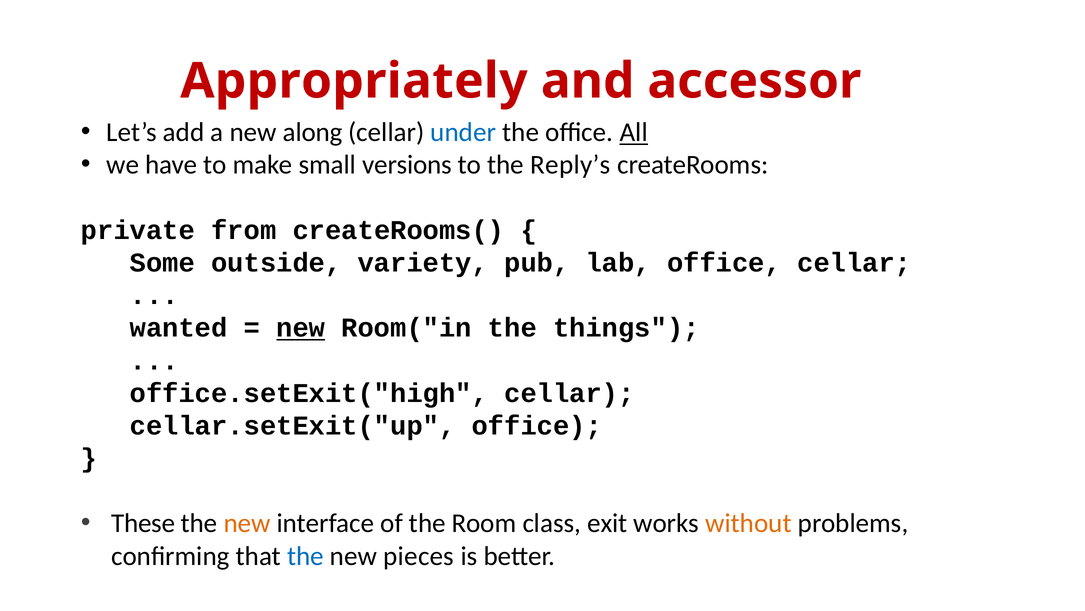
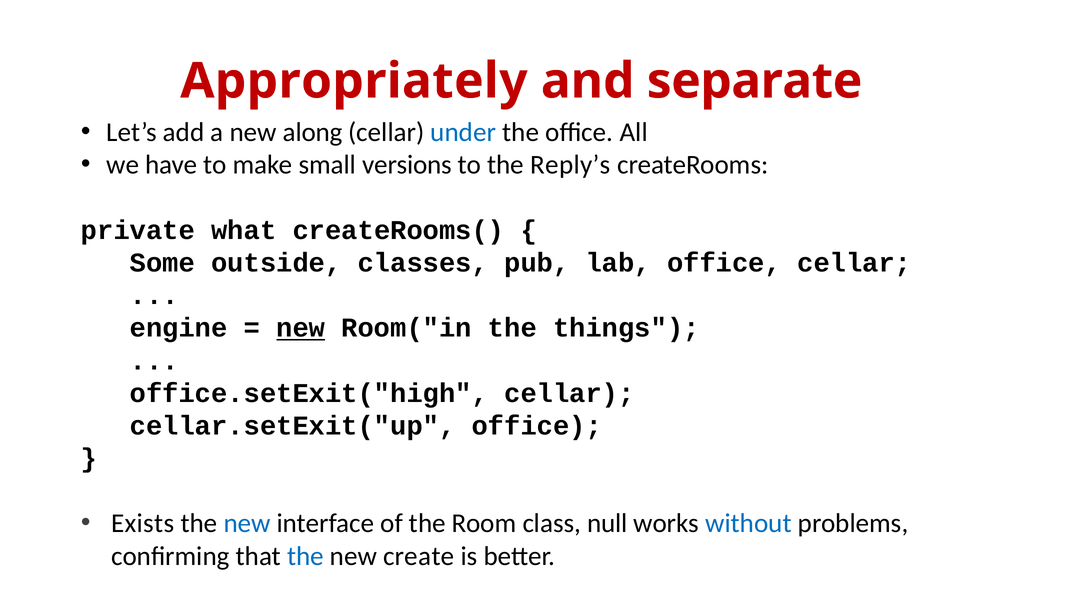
accessor: accessor -> separate (755, 81)
All underline: present -> none (634, 132)
from: from -> what (244, 230)
variety: variety -> classes (423, 262)
wanted: wanted -> engine (179, 328)
These: These -> Exists (143, 523)
new colour: orange -> blue (247, 523)
exit: exit -> null (607, 523)
without colour: orange -> blue (748, 523)
pieces: pieces -> create (419, 555)
